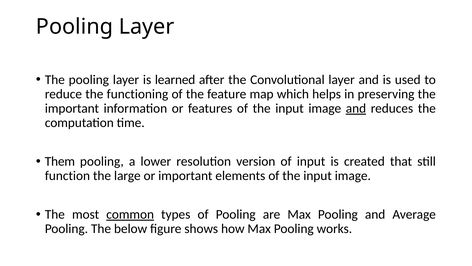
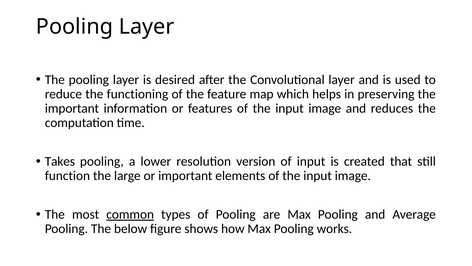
learned: learned -> desired (175, 80)
and underline: present -> none (356, 108)
Them: Them -> Takes (60, 161)
